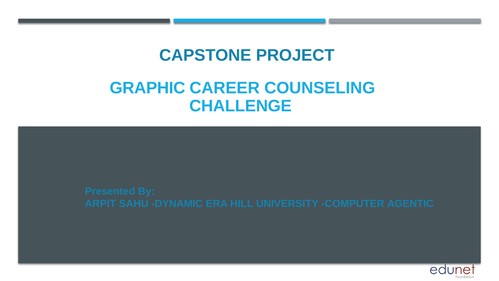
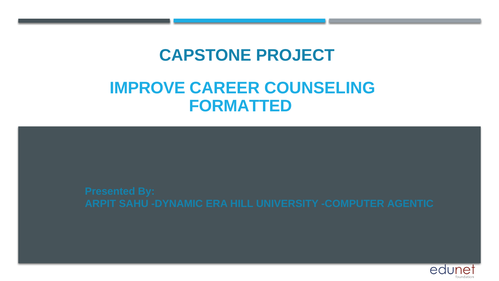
GRAPHIC: GRAPHIC -> IMPROVE (147, 88)
CHALLENGE: CHALLENGE -> FORMATTED (240, 106)
